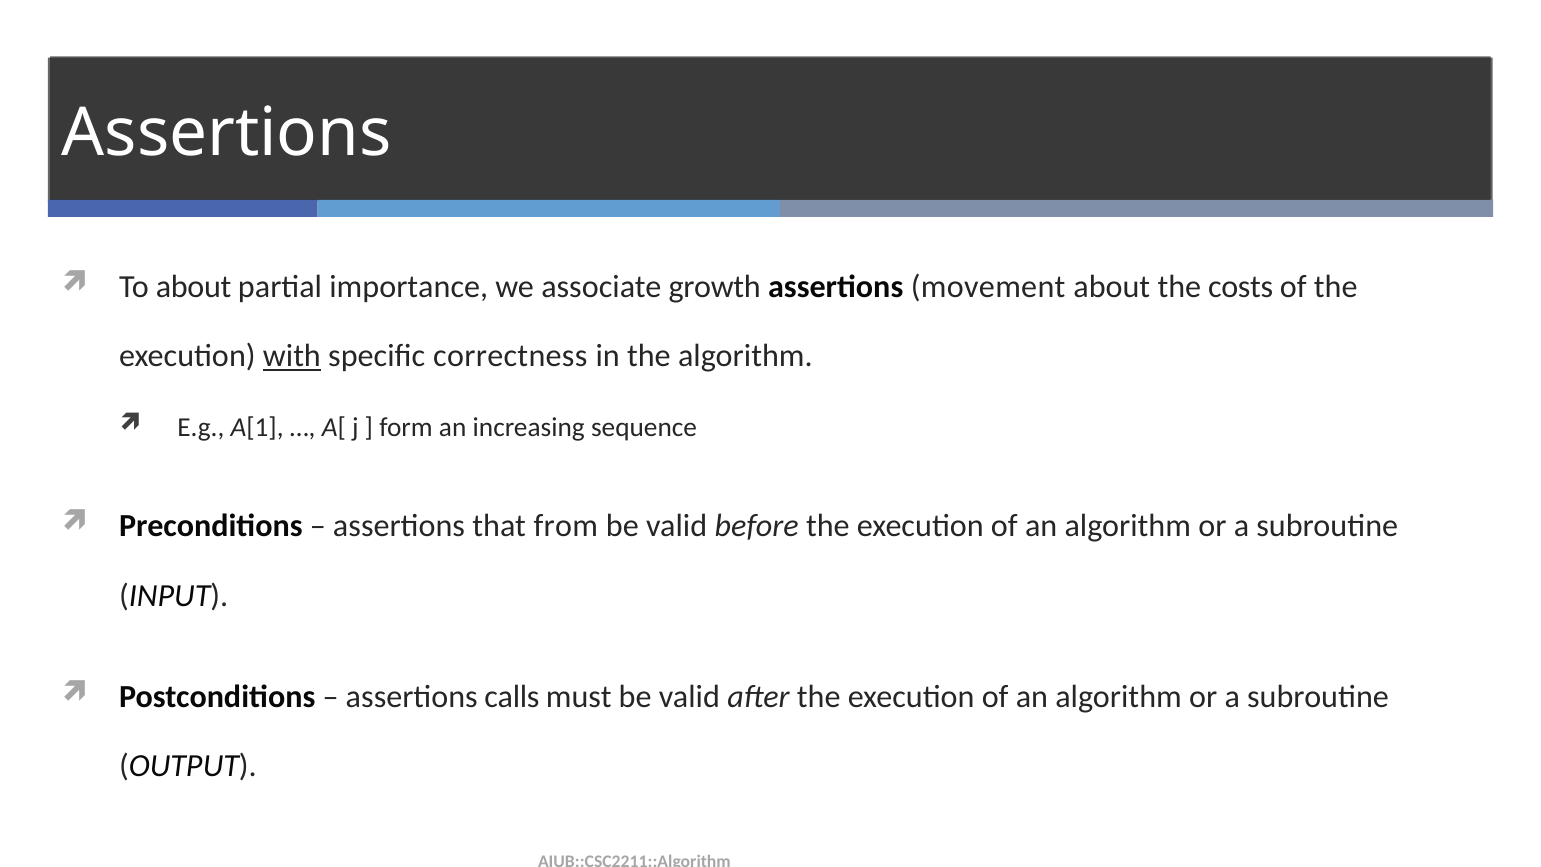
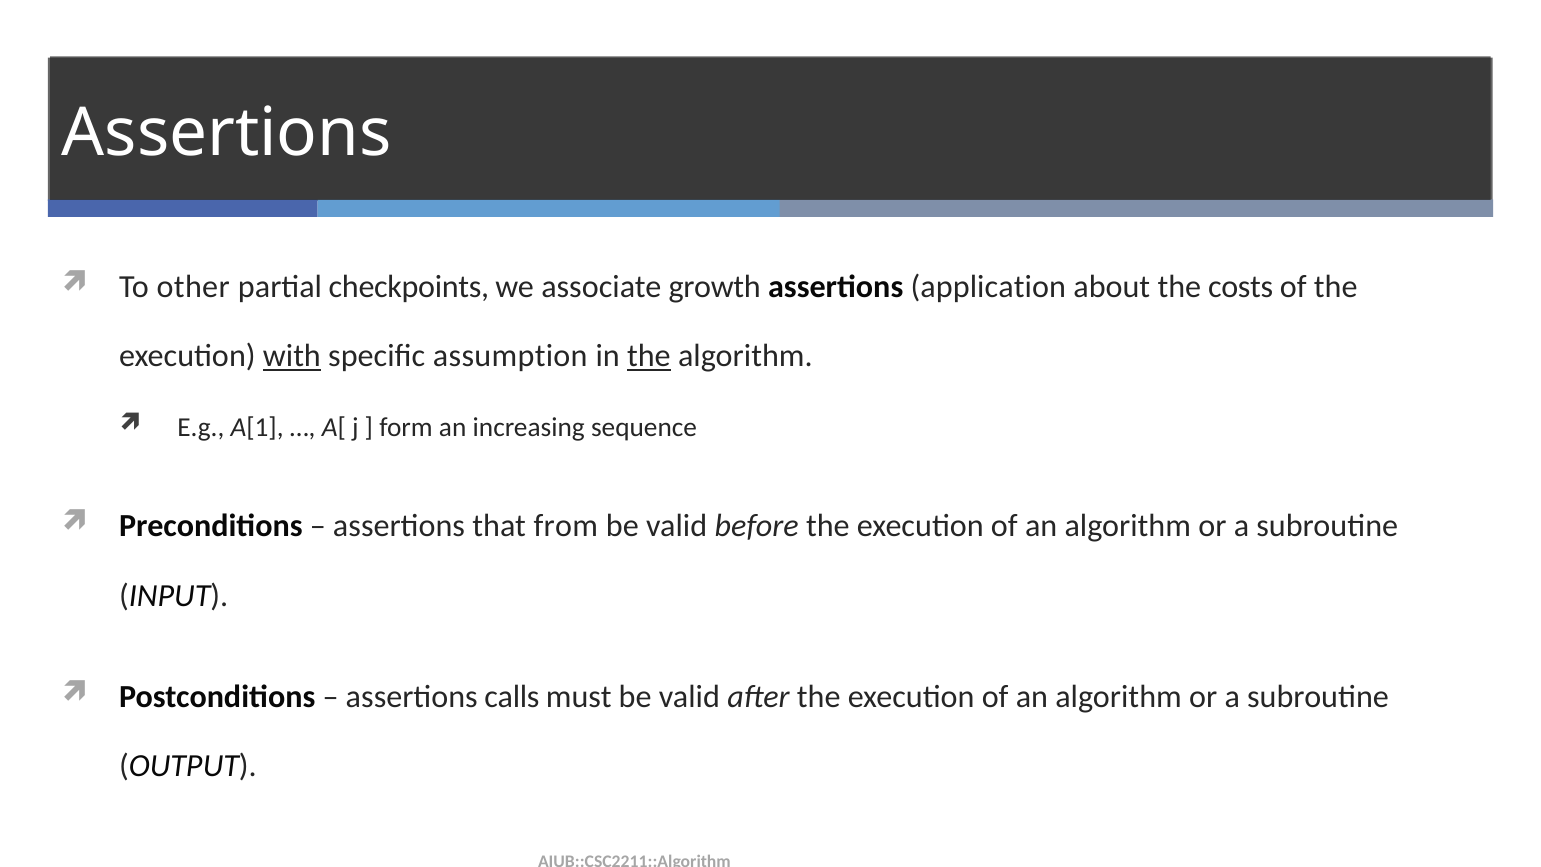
To about: about -> other (193, 287)
importance: importance -> checkpoints (409, 287)
movement: movement -> application (988, 287)
correctness: correctness -> assumption (510, 356)
the underline: none -> present (649, 356)
